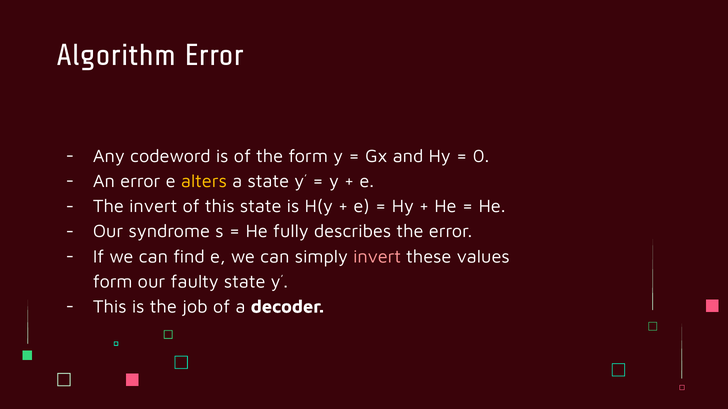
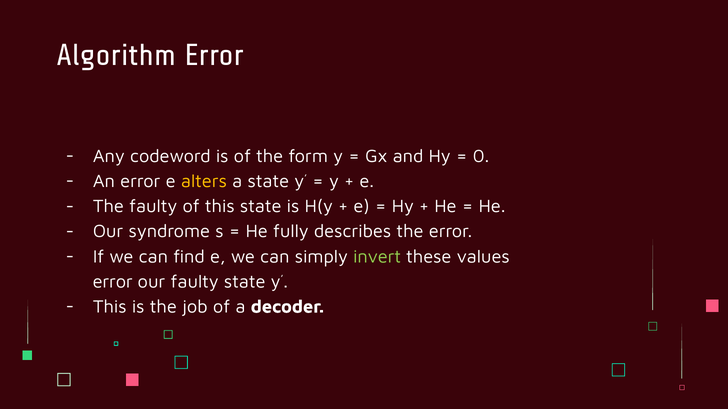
The invert: invert -> faulty (153, 207)
invert colour: pink -> light green (377, 257)
form: form -> error (113, 282)
